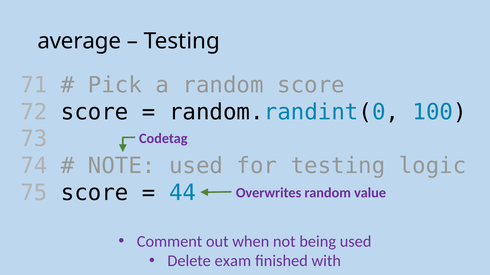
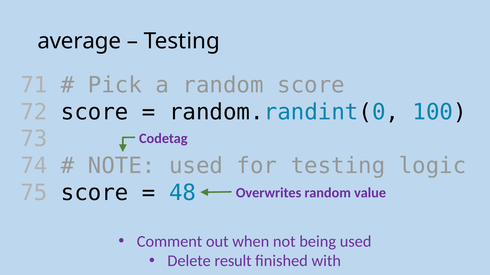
44: 44 -> 48 (183, 193)
exam: exam -> result (233, 262)
